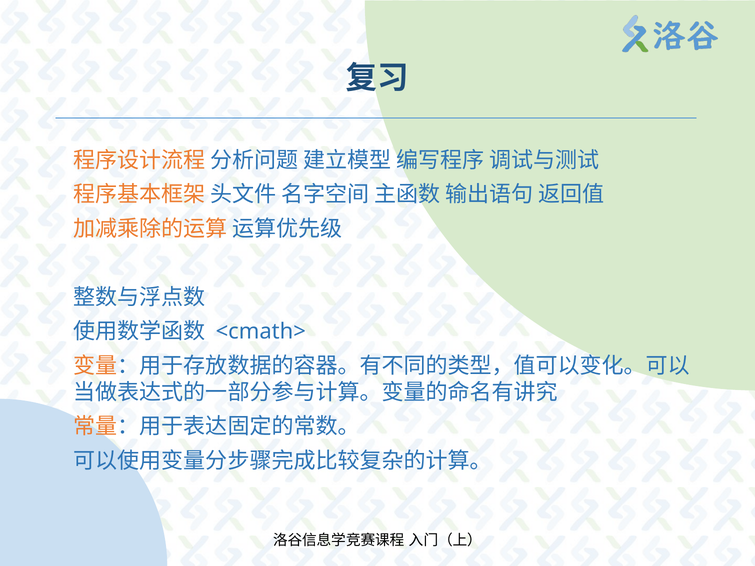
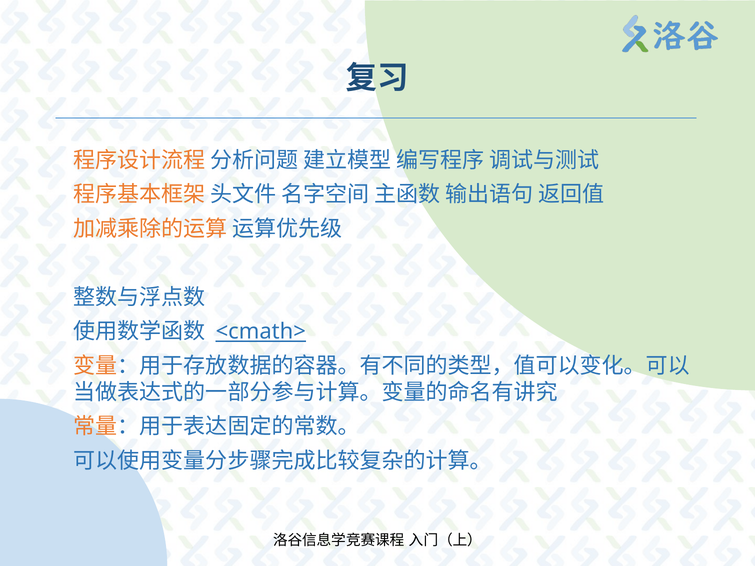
<cmath> underline: none -> present (261, 332)
